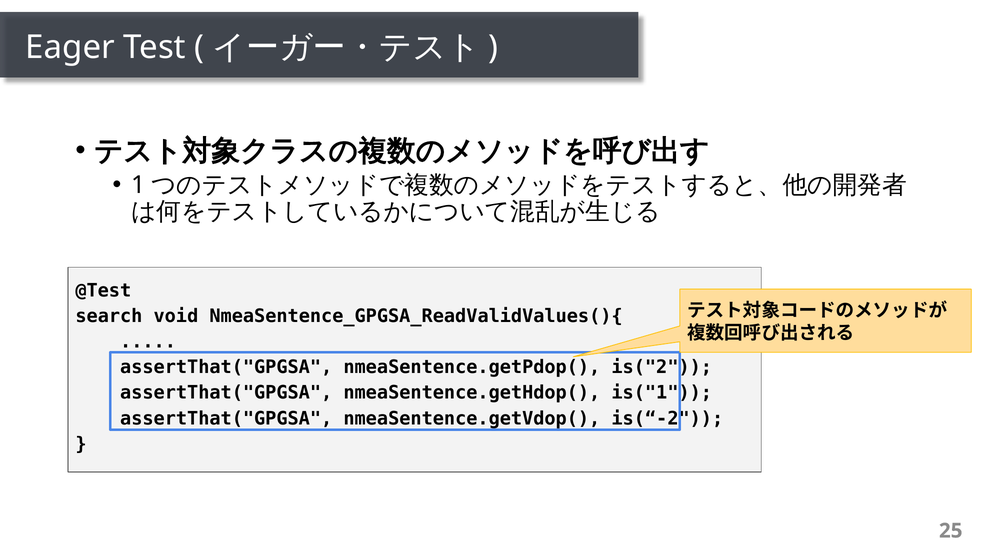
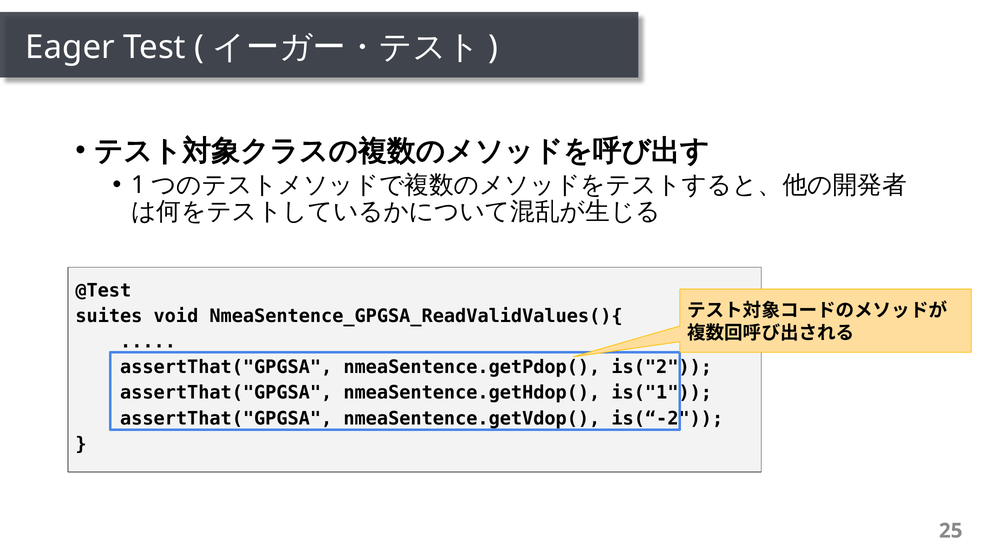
search: search -> suites (109, 316)
